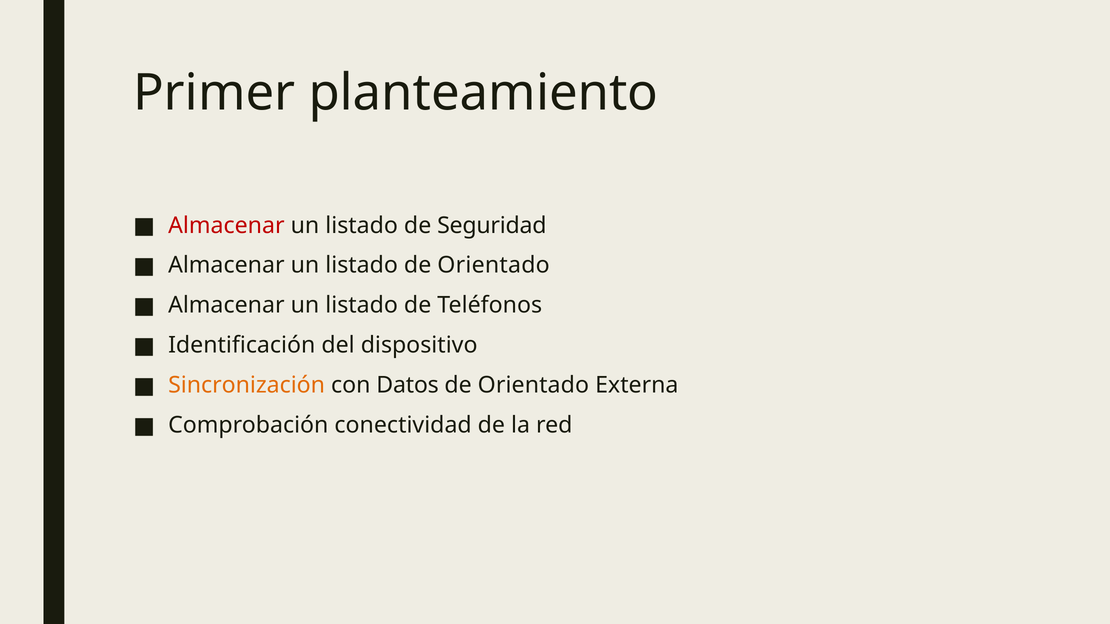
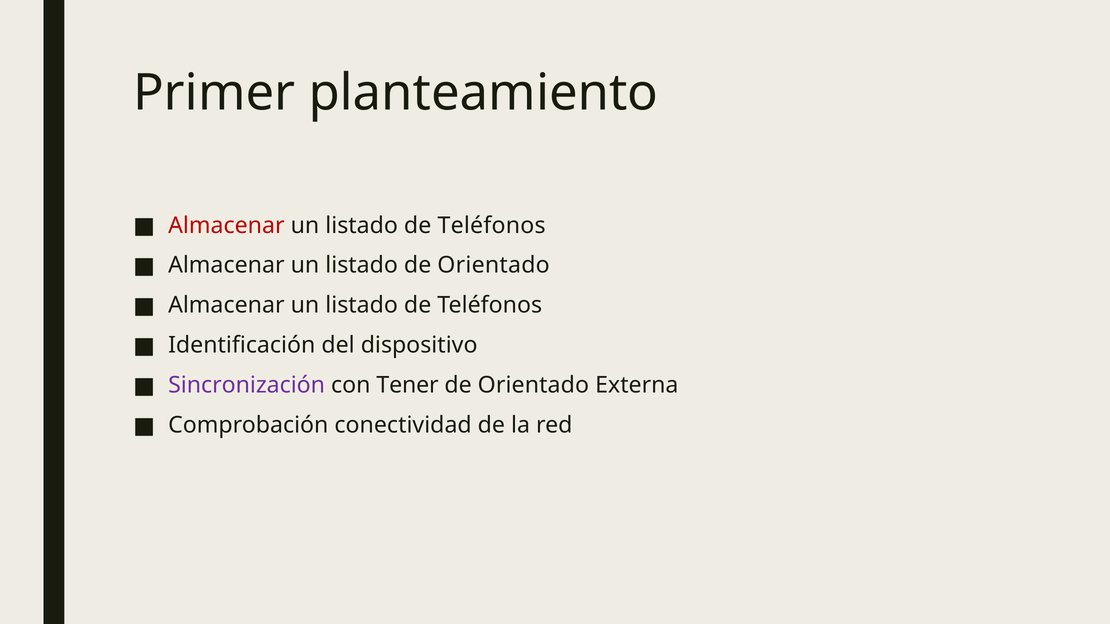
Seguridad: Seguridad -> Teléfonos (492, 226)
Sincronización colour: orange -> purple (247, 385)
Datos: Datos -> Tener (408, 385)
